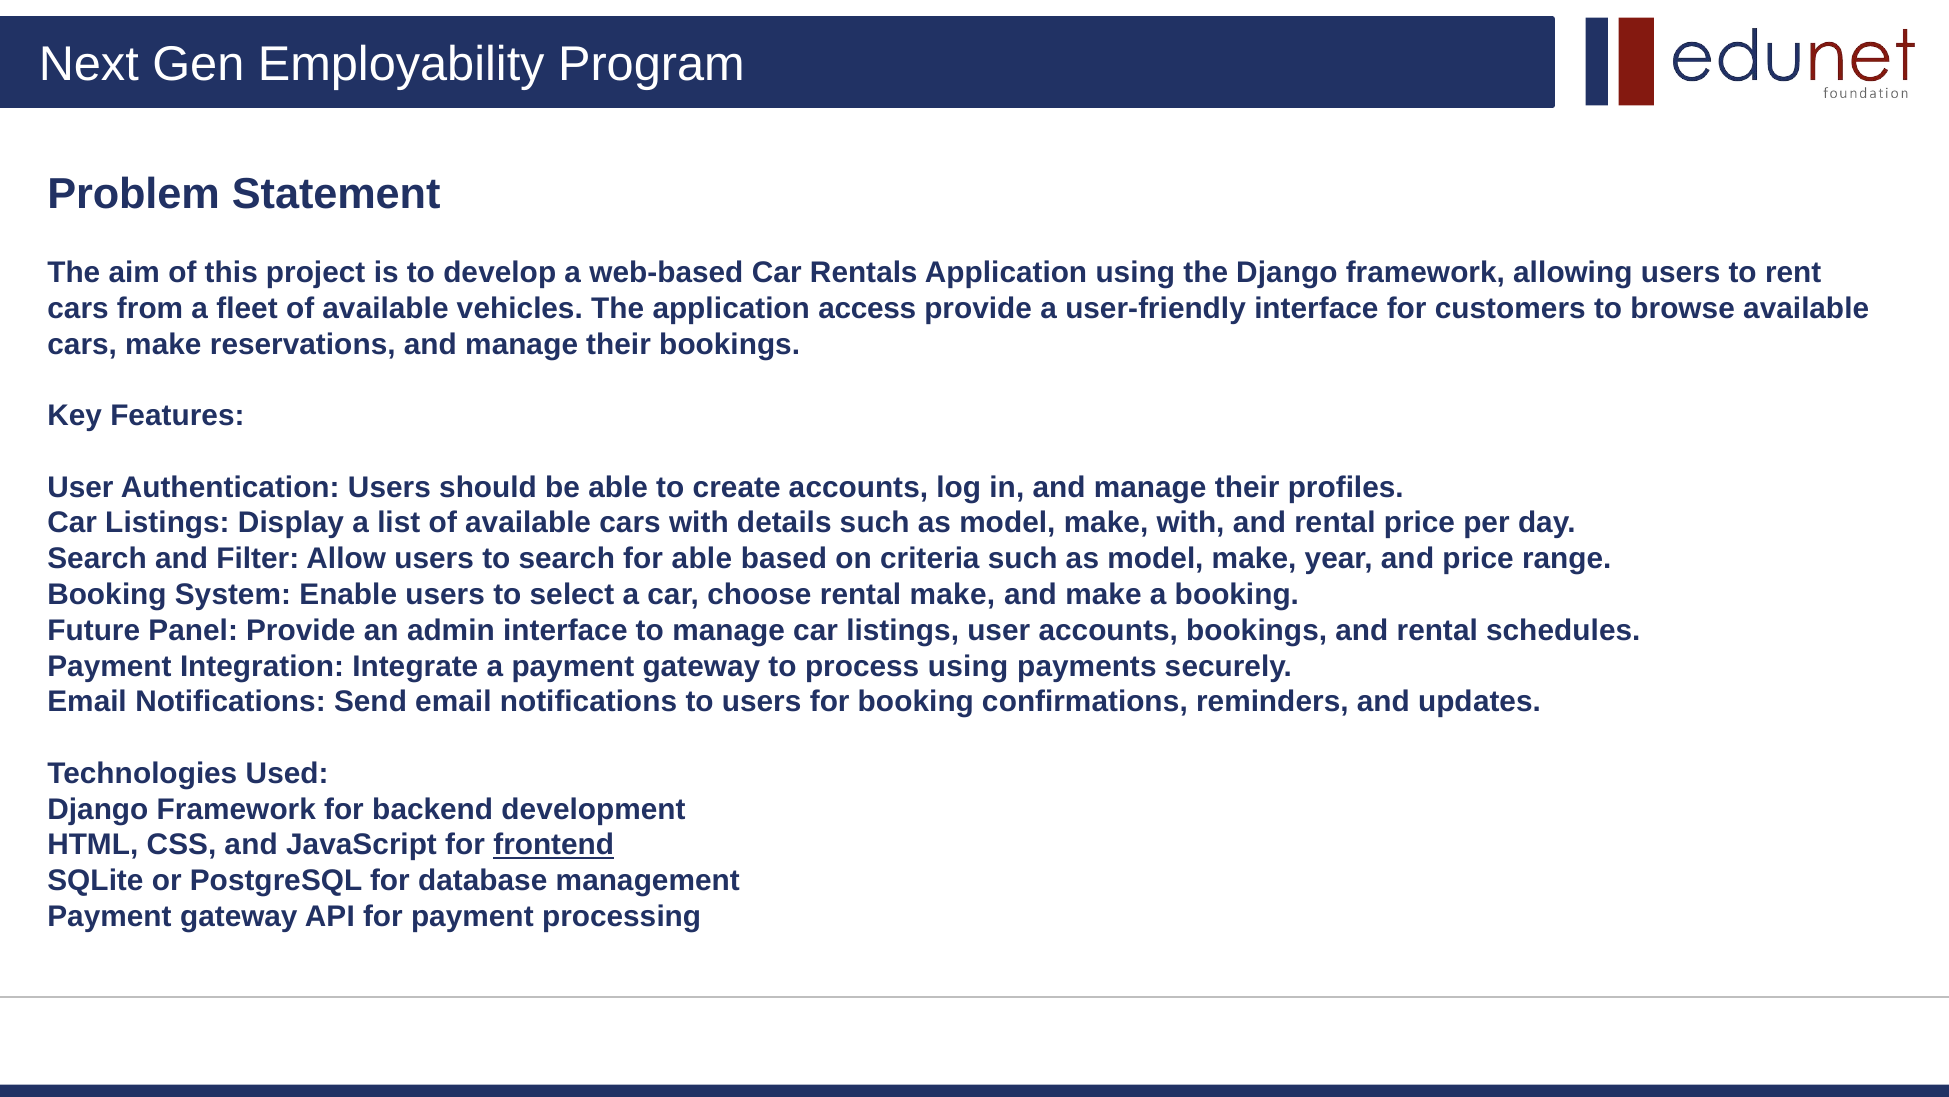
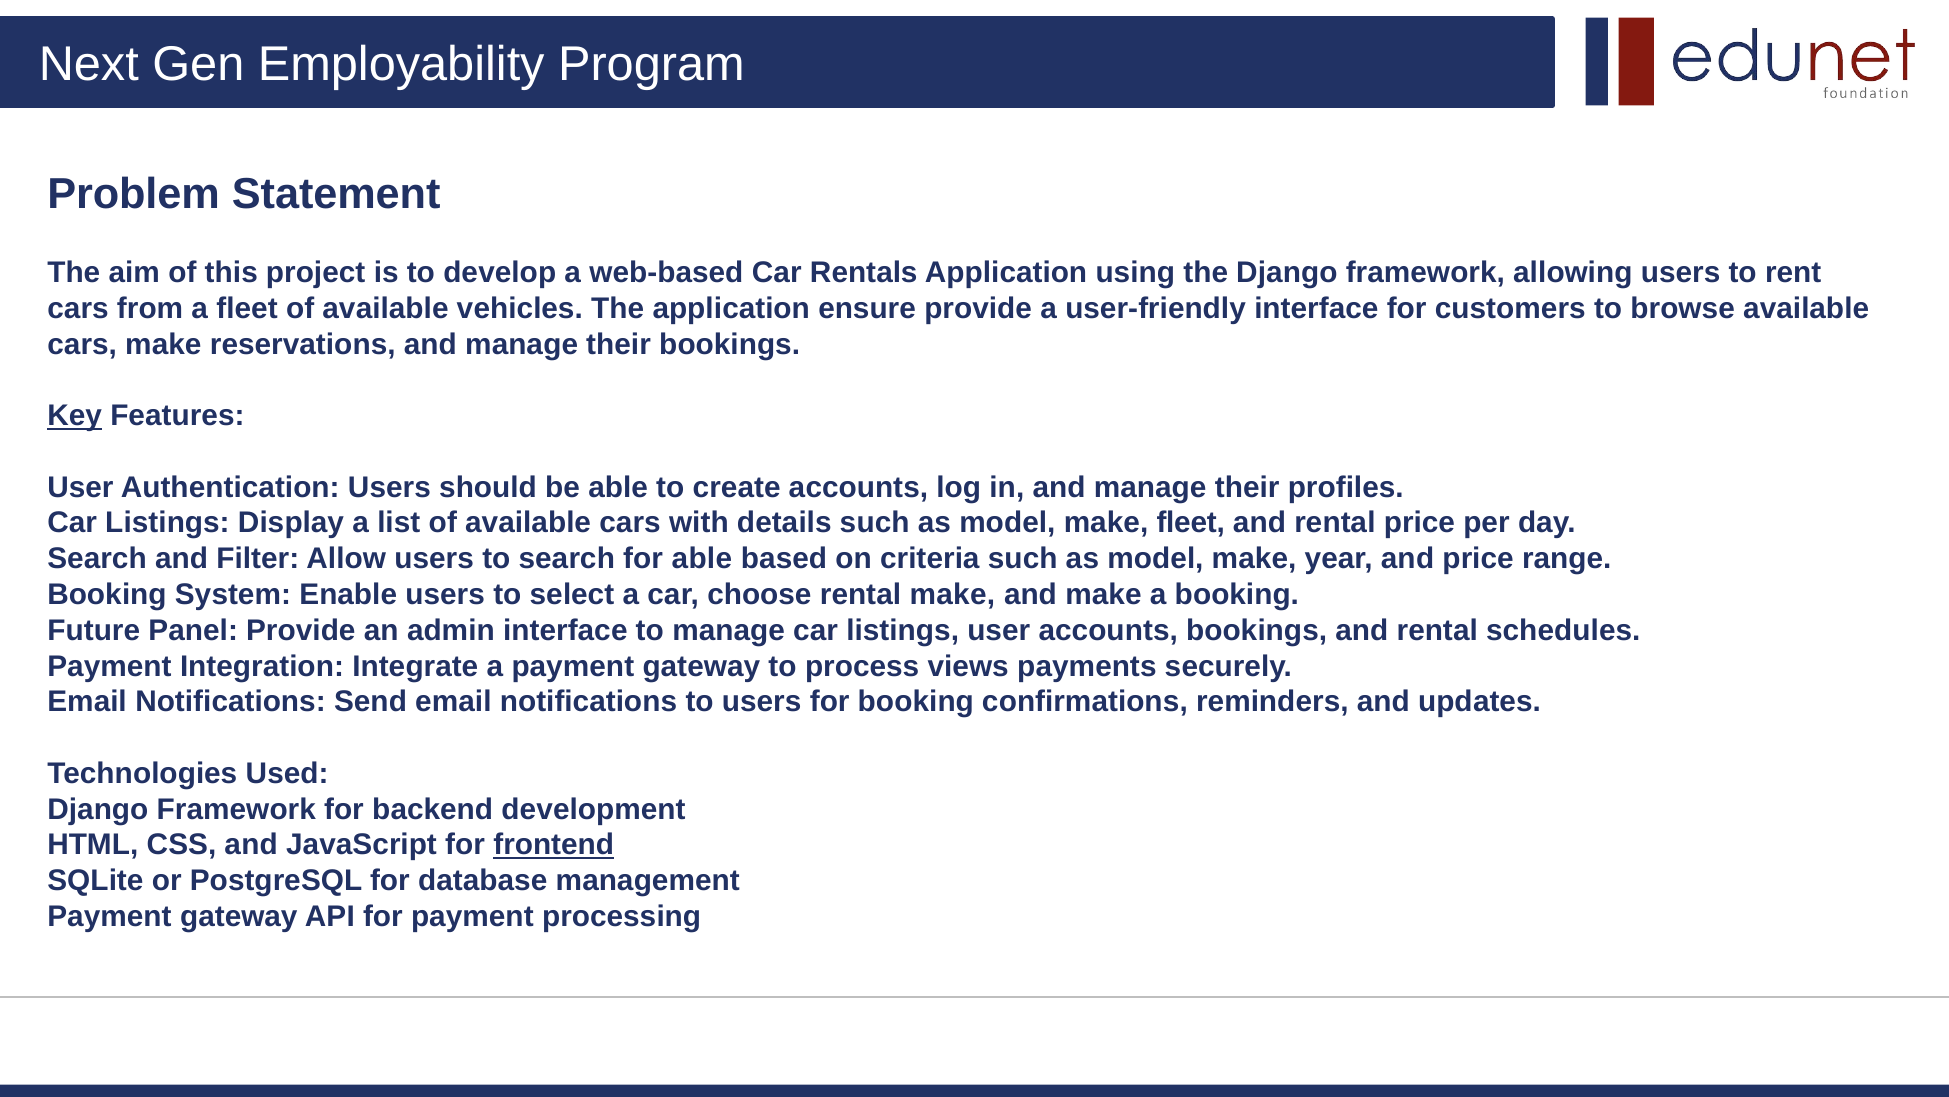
access: access -> ensure (867, 308)
Key underline: none -> present (75, 416)
make with: with -> fleet (1191, 523)
process using: using -> views (968, 666)
